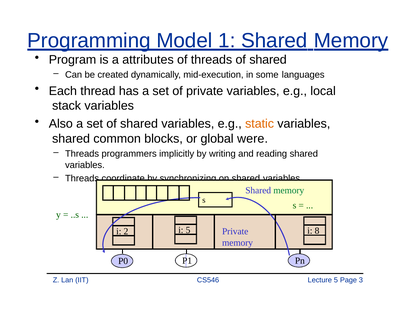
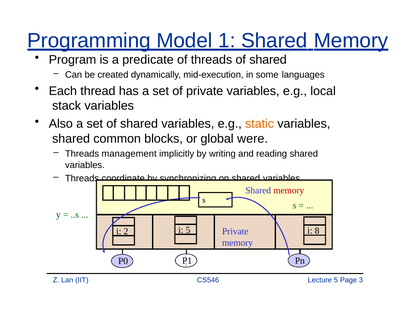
attributes: attributes -> predicate (148, 60)
programmers: programmers -> management (129, 154)
memory colour: green -> red (289, 190)
